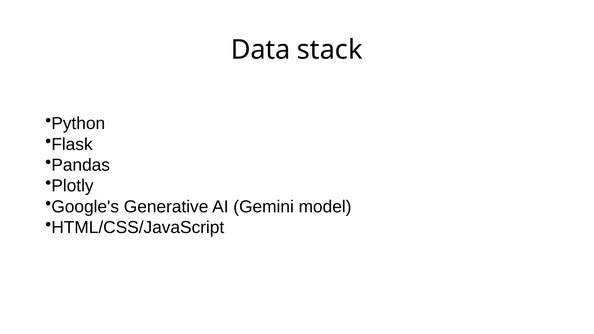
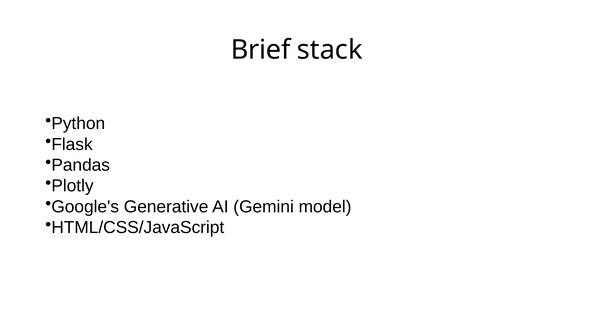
Data: Data -> Brief (261, 50)
